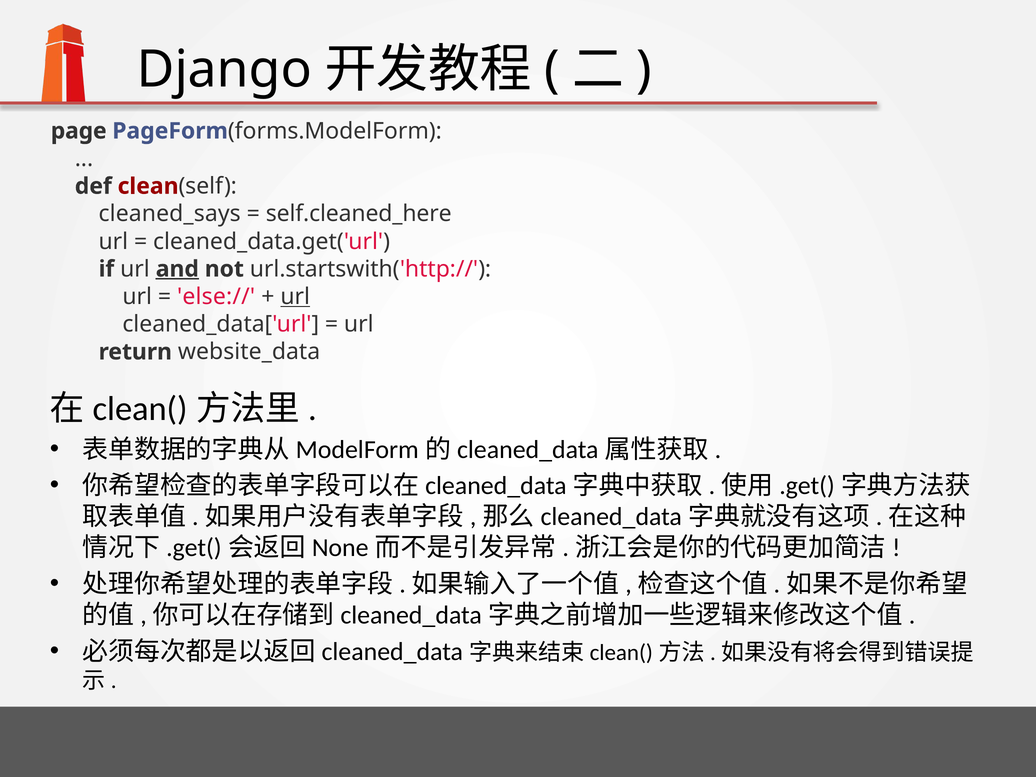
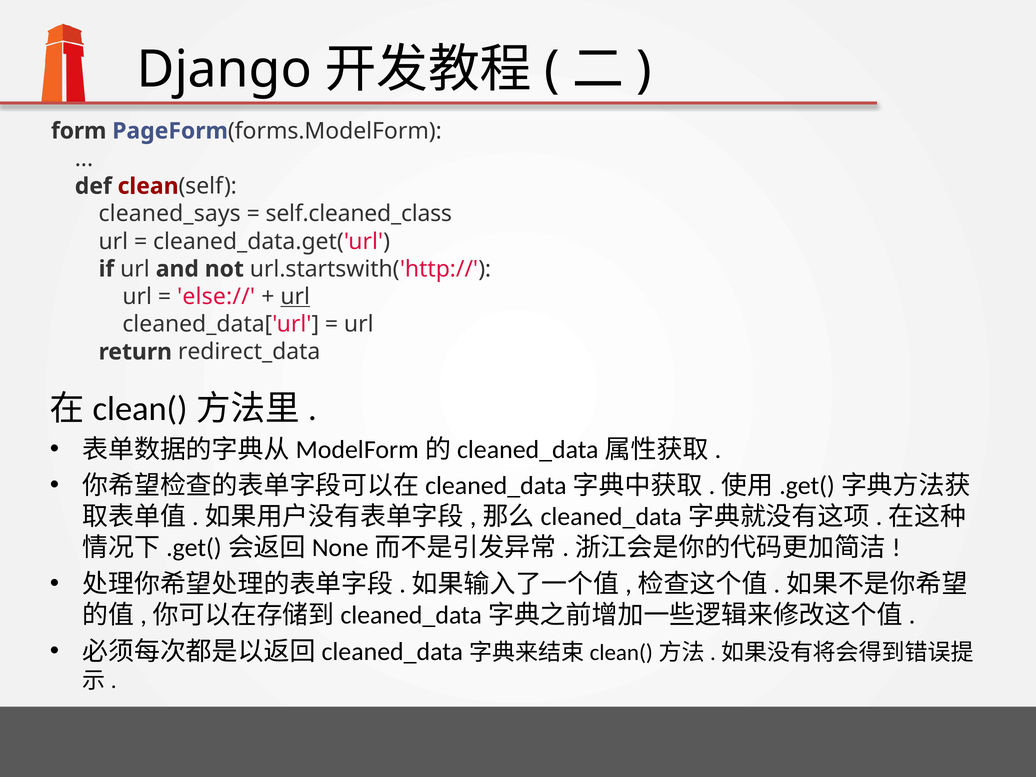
page: page -> form (79, 131)
self.cleaned_here: self.cleaned_here -> self.cleaned_class (359, 214)
and underline: present -> none (177, 269)
website_data: website_data -> redirect_data (249, 352)
